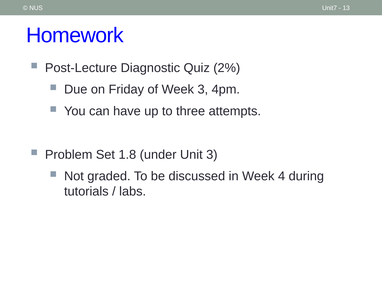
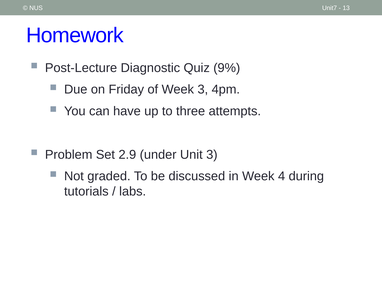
2%: 2% -> 9% (227, 68)
1.8: 1.8 -> 2.9 (127, 154)
